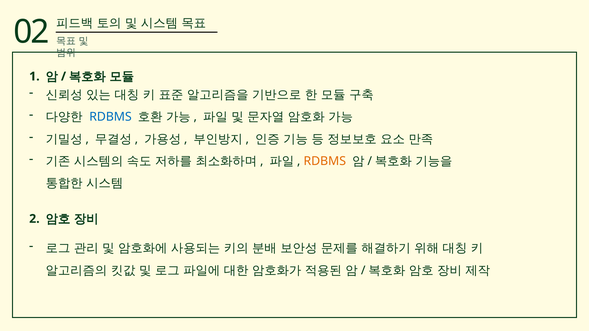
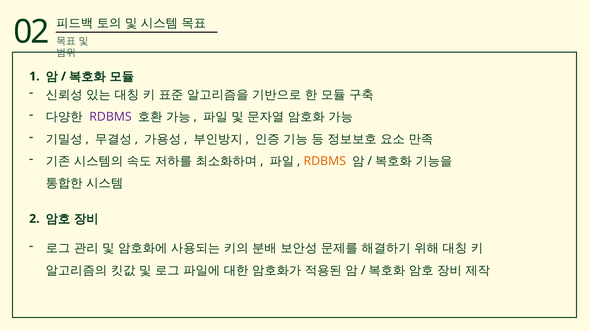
RDBMS colour: blue -> purple (110, 117)
